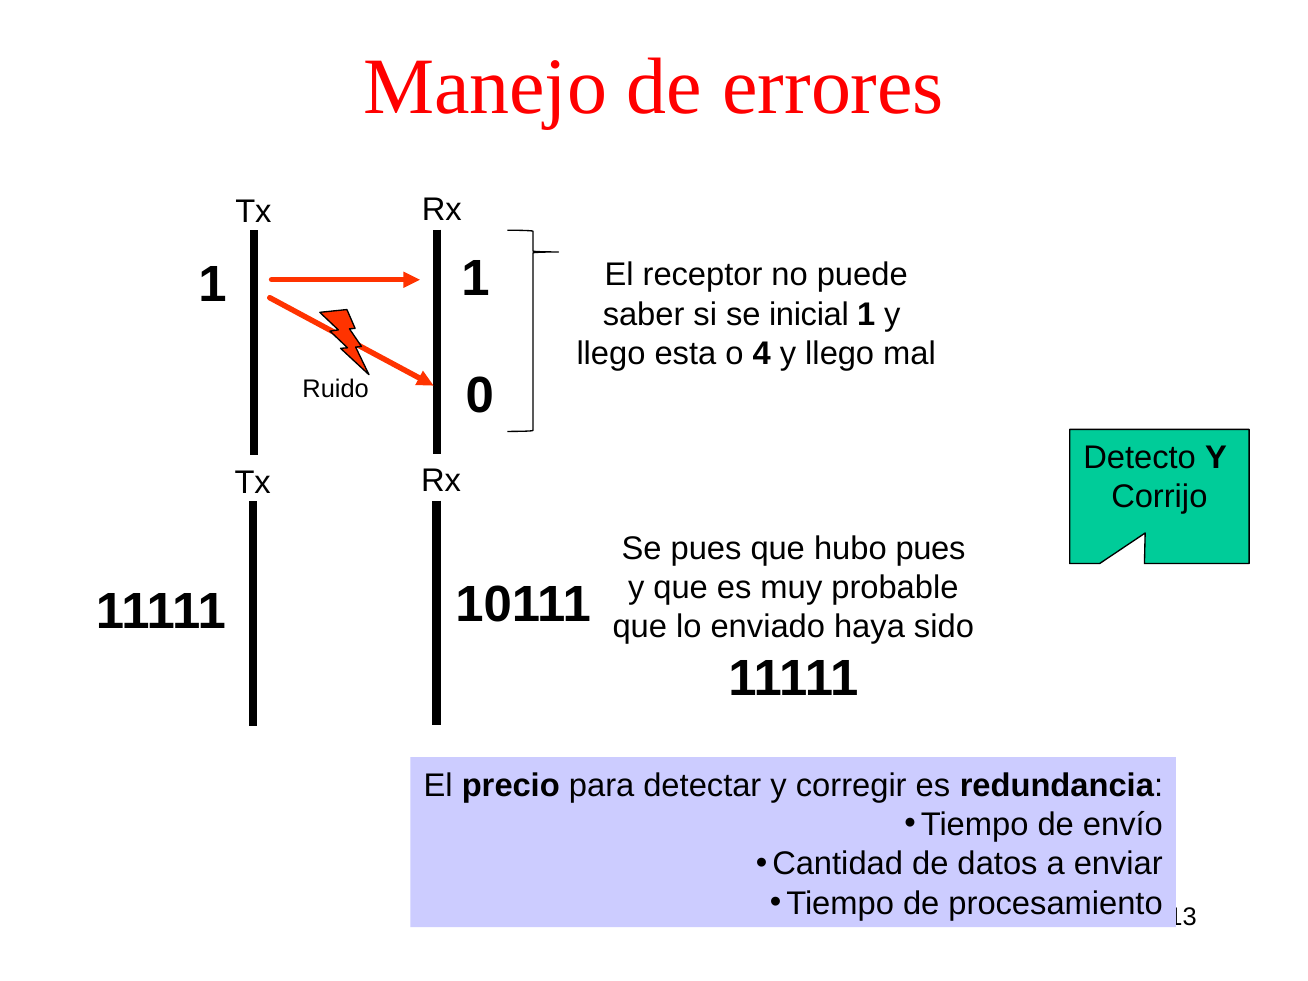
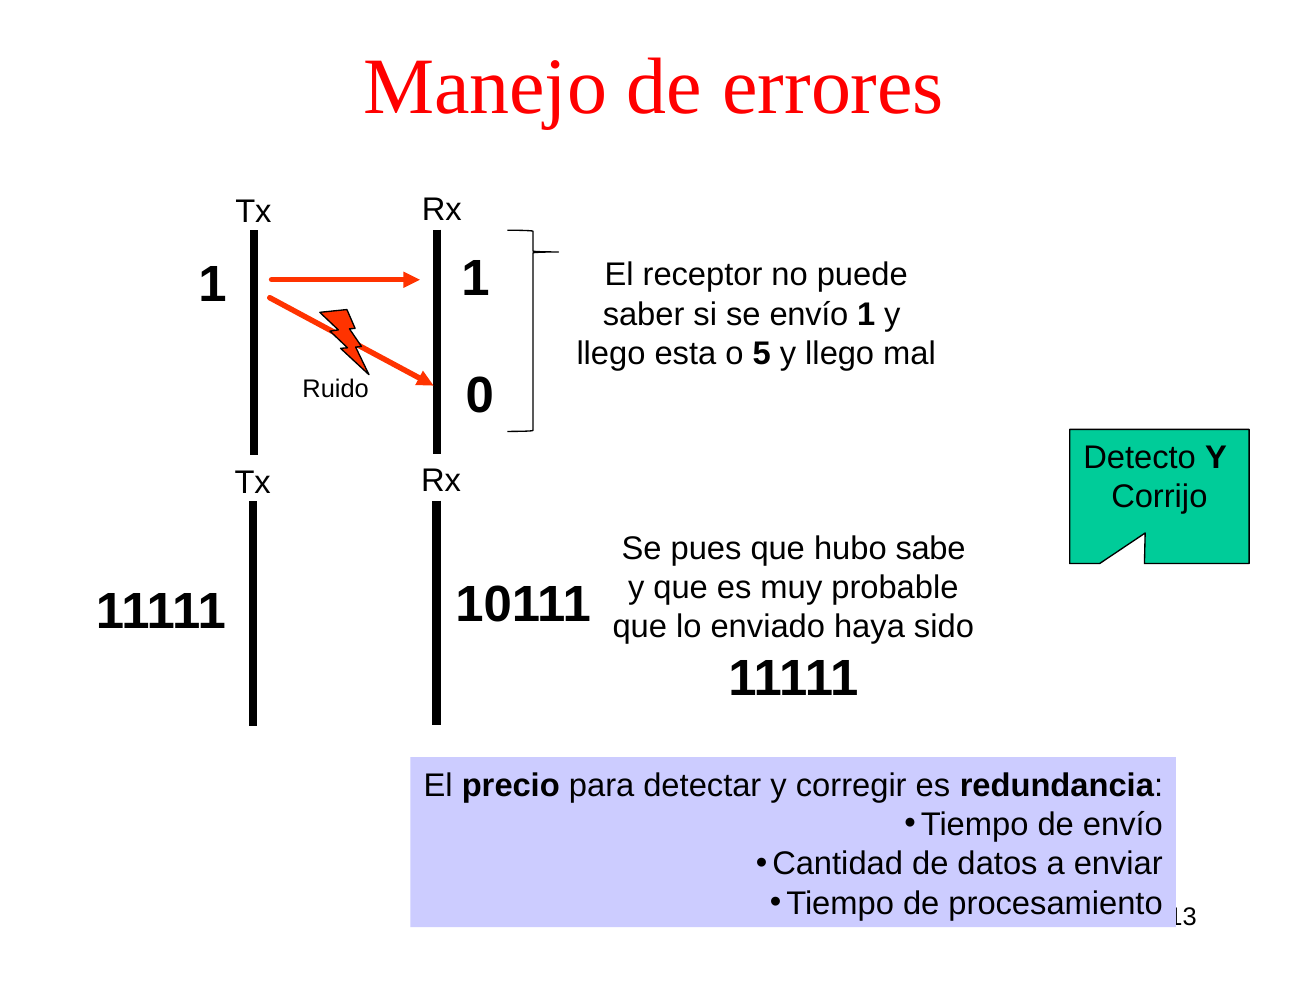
se inicial: inicial -> envío (809, 314)
4: 4 -> 5 (762, 353)
hubo pues: pues -> sabe (930, 548)
